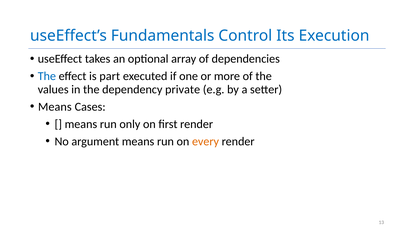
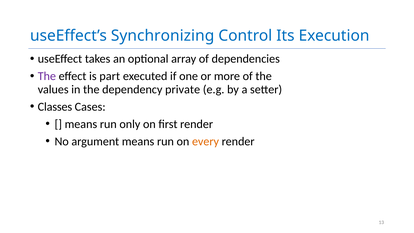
Fundamentals: Fundamentals -> Synchronizing (163, 36)
The colour: blue -> purple (47, 76)
Means: Means -> Classes (55, 107)
